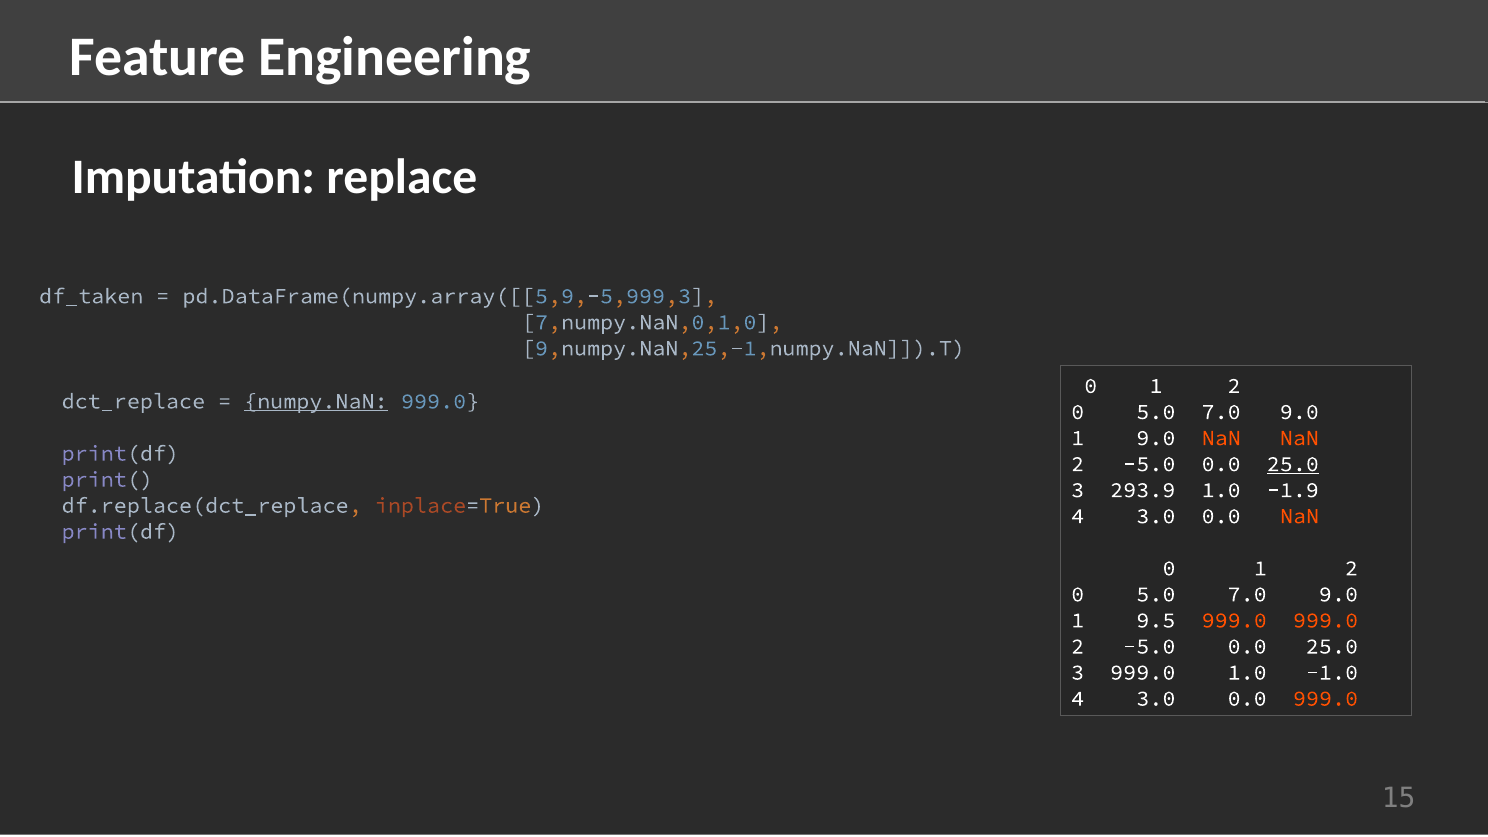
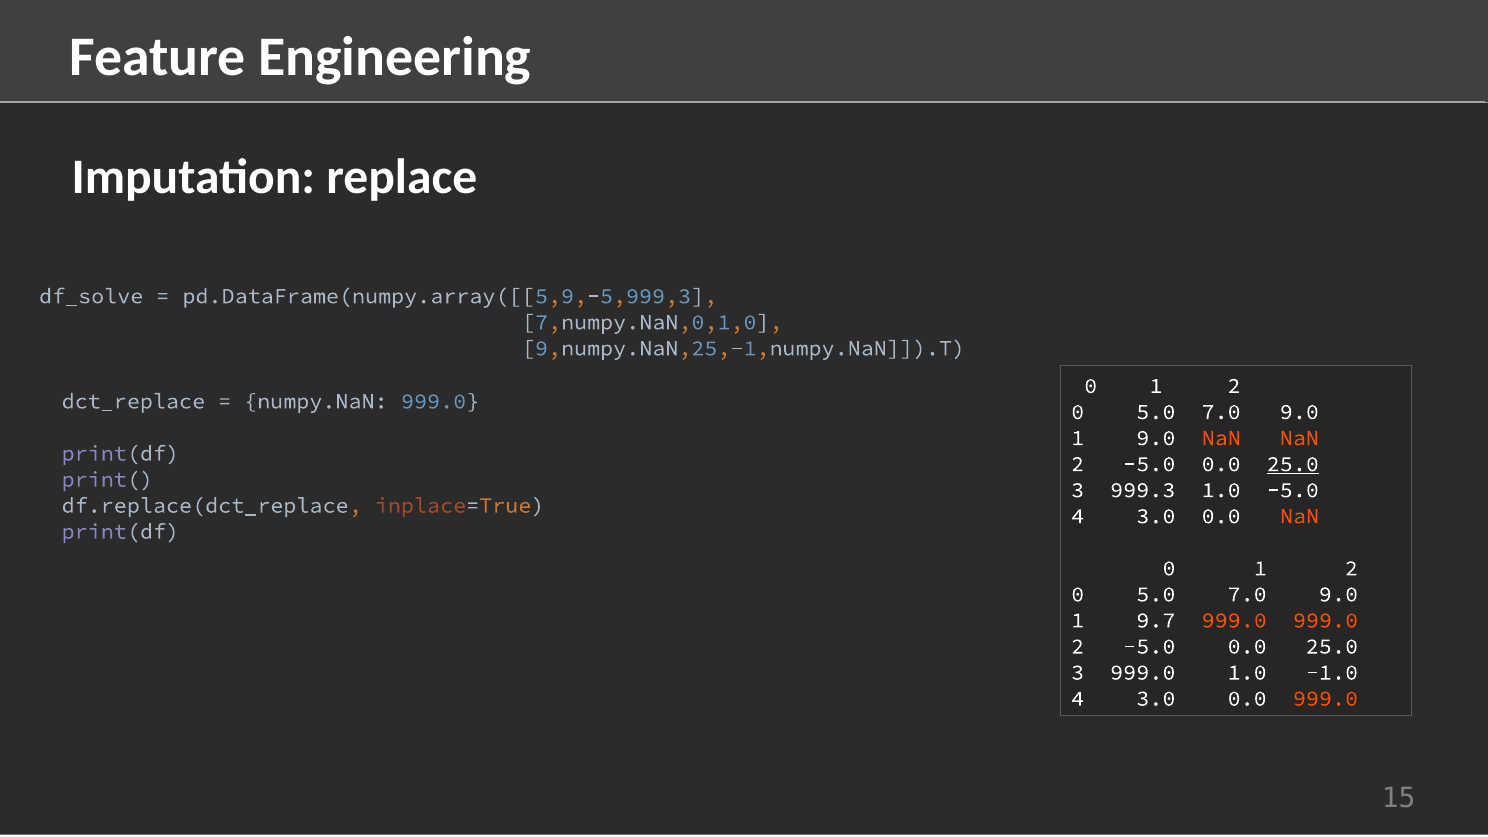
df_taken: df_taken -> df_solve (91, 296)
numpy.NaN underline: present -> none (316, 401)
293.9: 293.9 -> 999.3 (1143, 490)
1.0 -1.9: -1.9 -> -5.0 (1293, 490)
9.5: 9.5 -> 9.7 (1156, 620)
